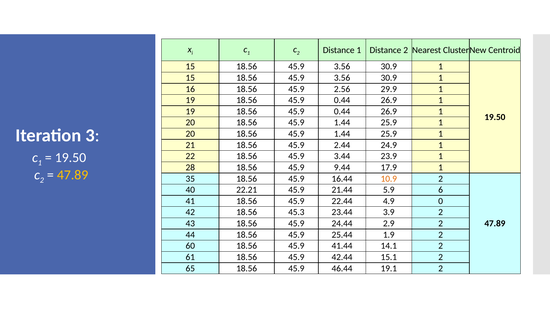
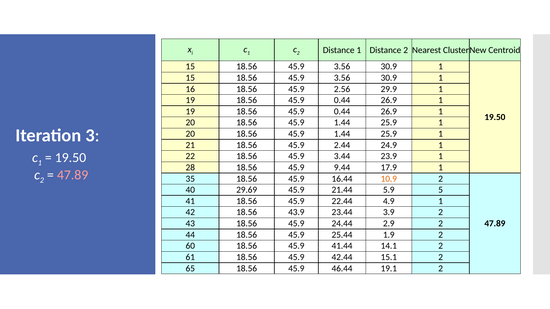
47.89 colour: yellow -> pink (73, 175)
22.21: 22.21 -> 29.69 (247, 190)
6: 6 -> 5 (441, 190)
4.9 0: 0 -> 1 (441, 201)
45.3: 45.3 -> 43.9 (296, 213)
